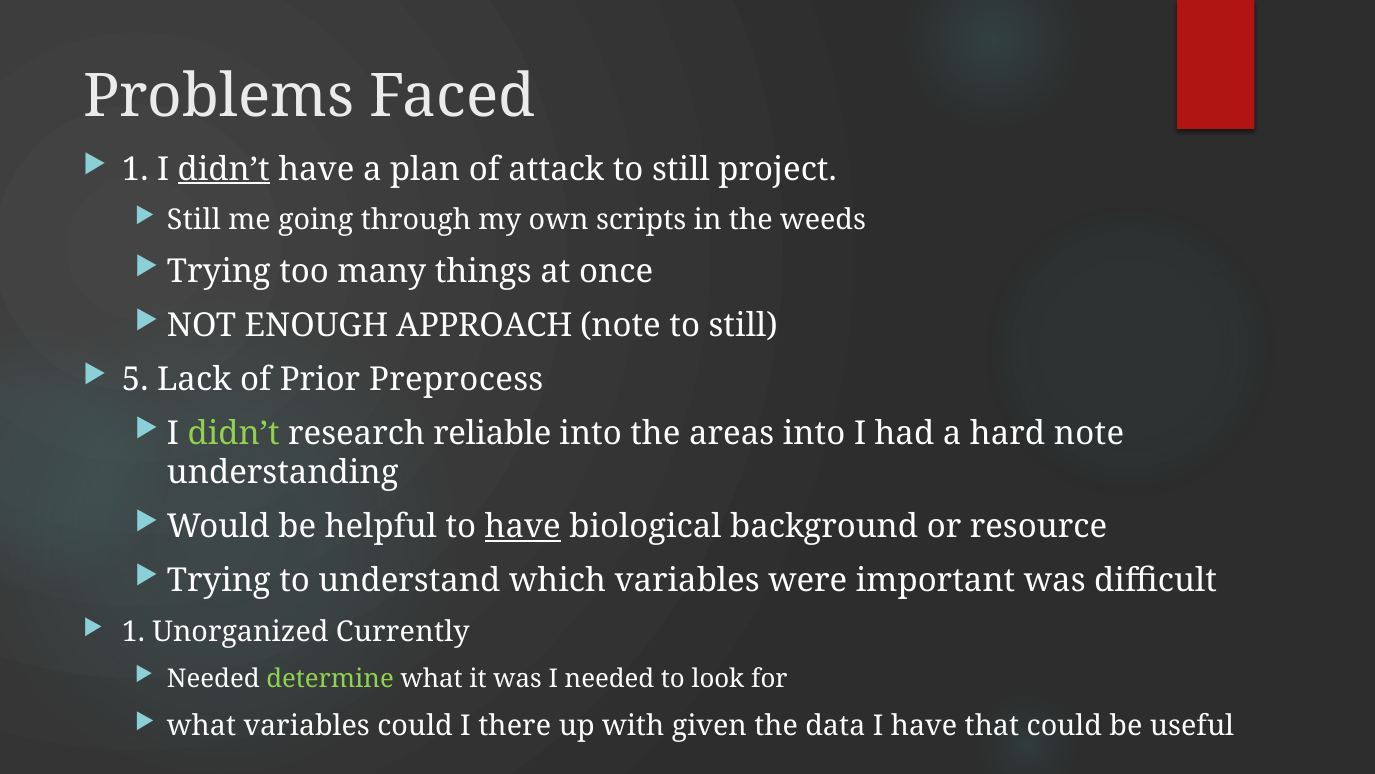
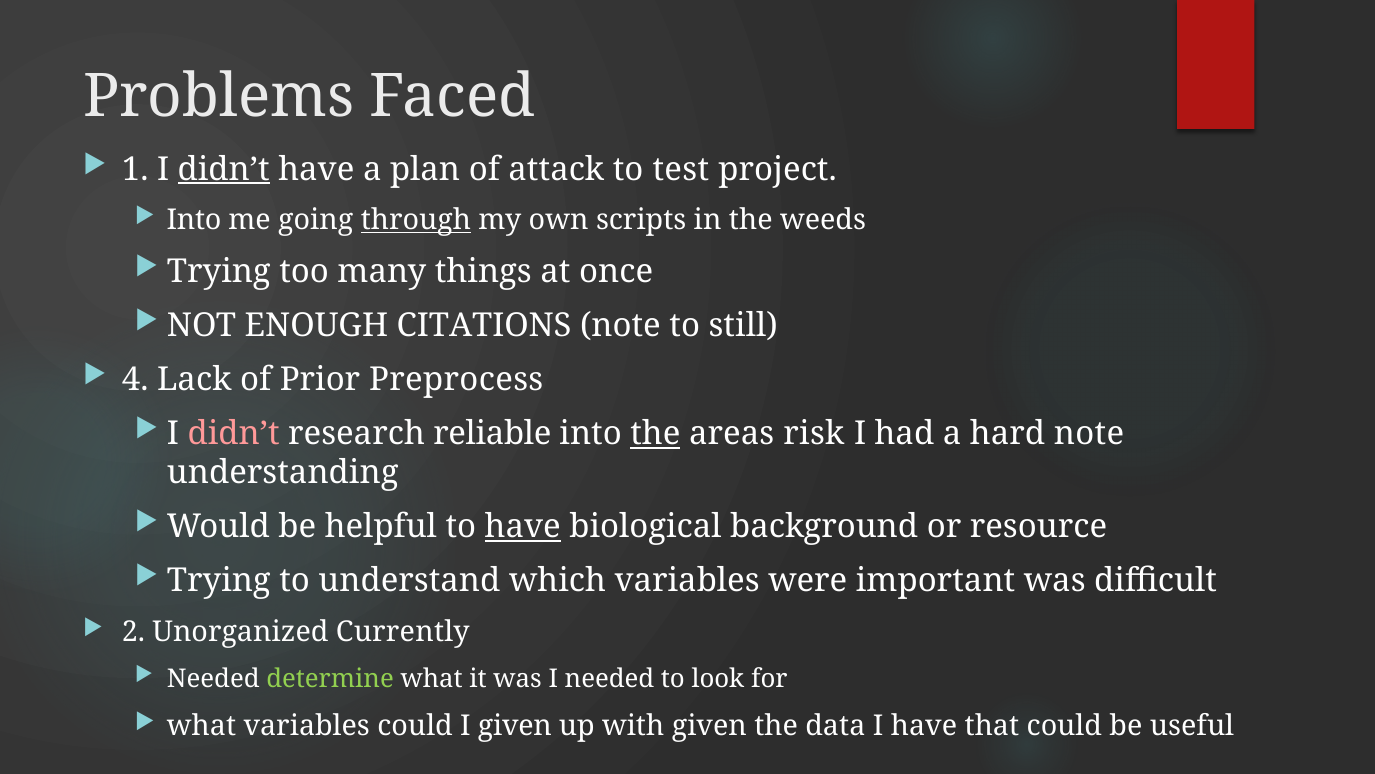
attack to still: still -> test (681, 169)
Still: Still -> Into (194, 220)
through underline: none -> present (416, 220)
APPROACH: APPROACH -> CITATIONS (484, 325)
5: 5 -> 4 (135, 379)
didn’t colour: light green -> pink (234, 433)
the underline: none -> present (655, 433)
areas into: into -> risk (814, 433)
1: 1 -> 2 (133, 631)
I there: there -> given (515, 725)
